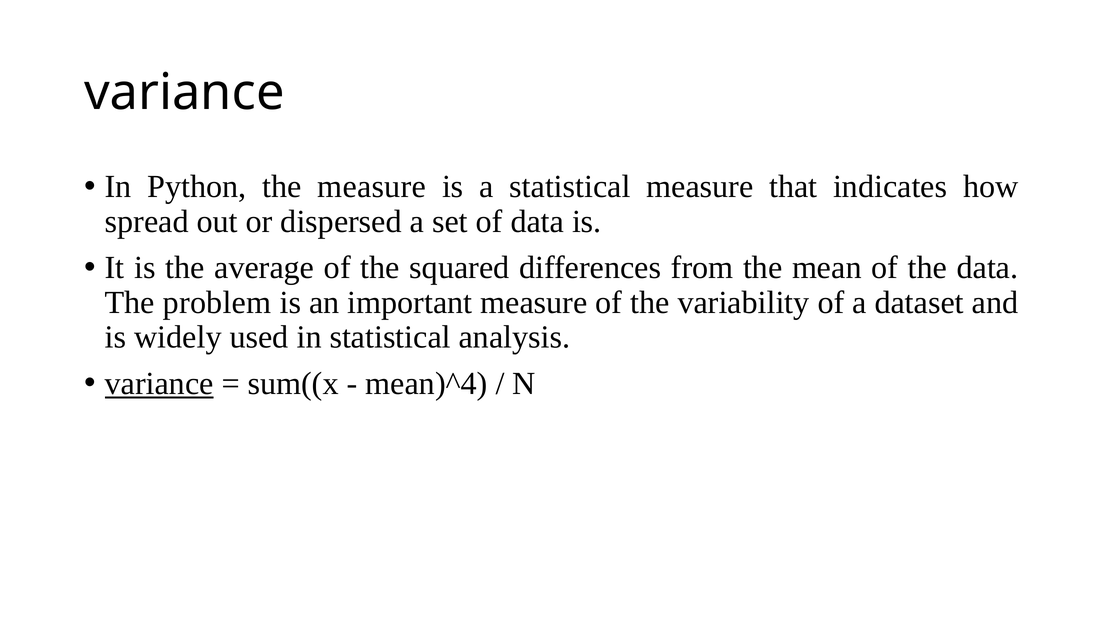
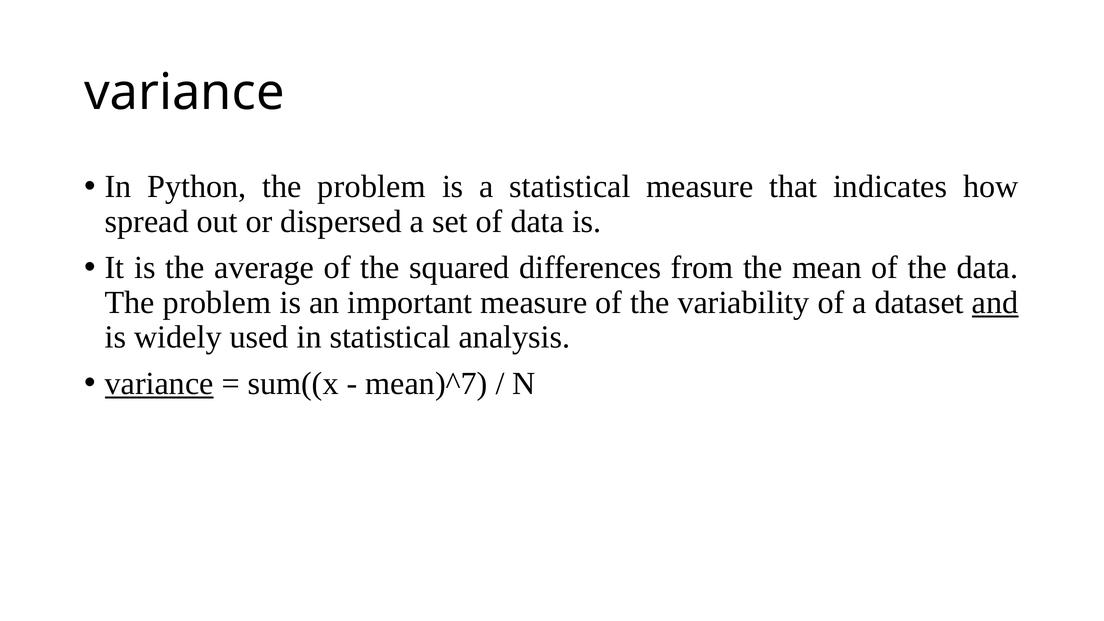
Python the measure: measure -> problem (372, 187)
and underline: none -> present (995, 303)
mean)^4: mean)^4 -> mean)^7 (427, 384)
